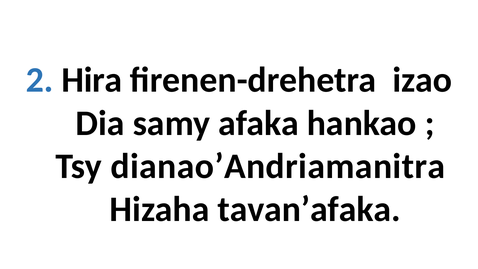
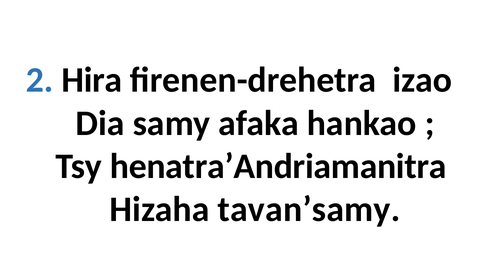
dianao’Andriamanitra: dianao’Andriamanitra -> henatra’Andriamanitra (278, 166)
tavan’afaka: tavan’afaka -> tavan’samy (309, 209)
